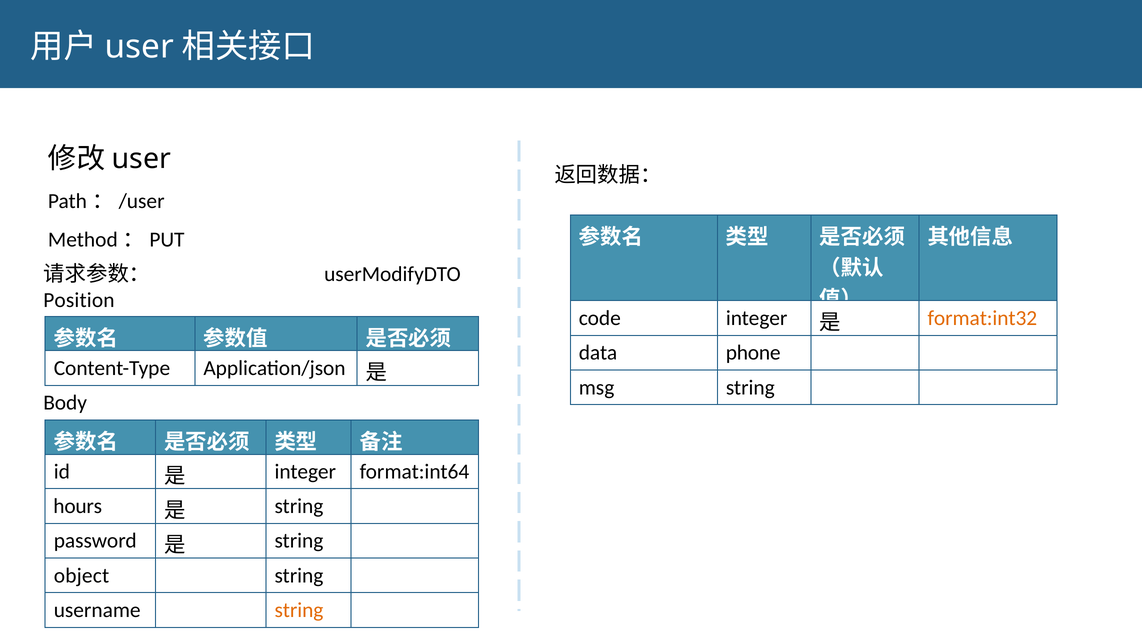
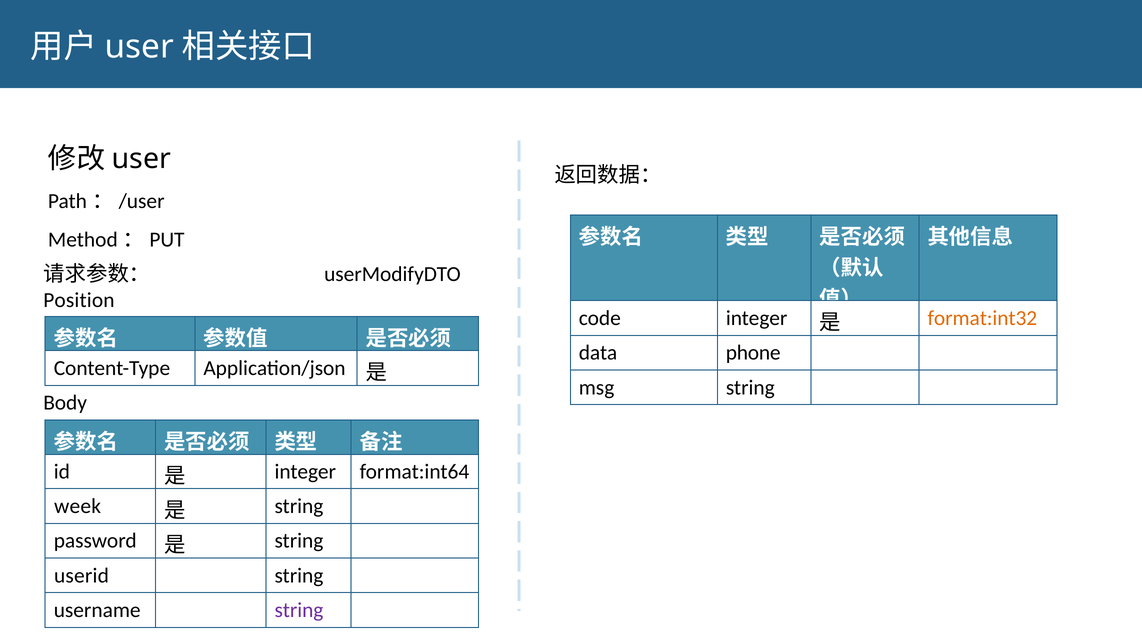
hours: hours -> week (78, 506)
object: object -> userid (81, 576)
string colour: orange -> purple (299, 611)
